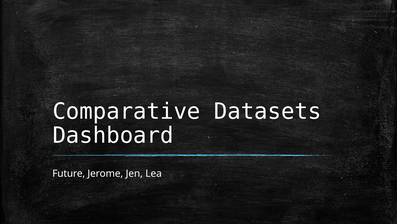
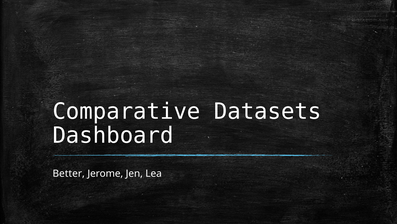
Future: Future -> Better (69, 173)
